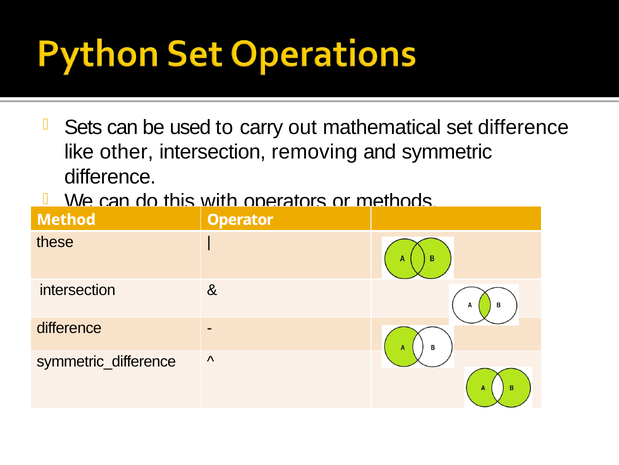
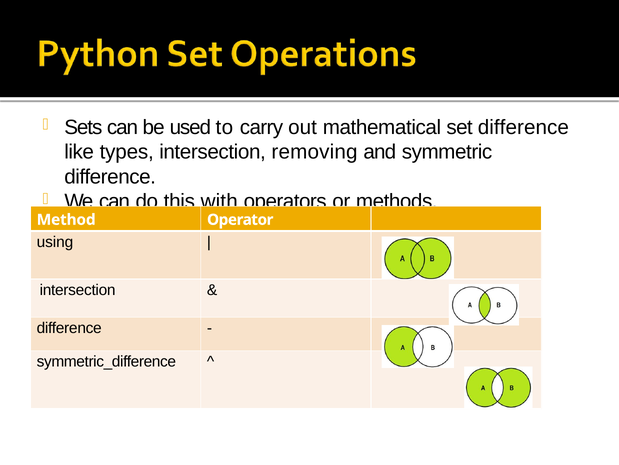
other: other -> types (127, 152)
these: these -> using (55, 242)
